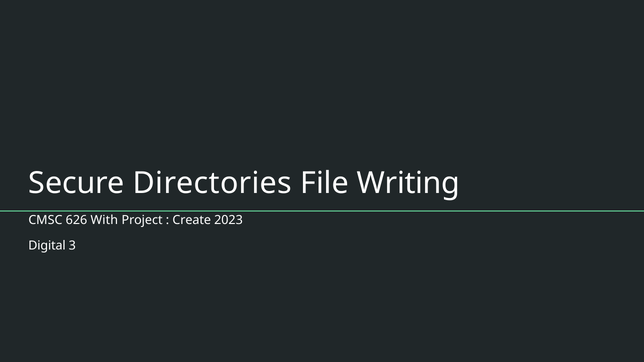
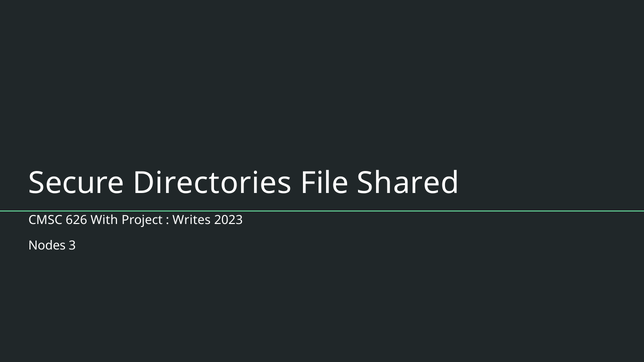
Writing: Writing -> Shared (408, 183)
Create: Create -> Writes (192, 220)
Digital: Digital -> Nodes (47, 246)
